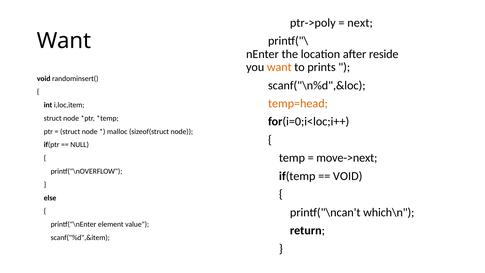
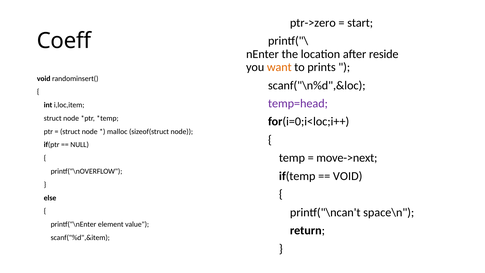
ptr->poly: ptr->poly -> ptr->zero (313, 23)
next: next -> start (360, 23)
Want: Want -> Coeff (64, 41)
temp=head colour: orange -> purple (298, 103)
which\n: which\n -> space\n (389, 212)
